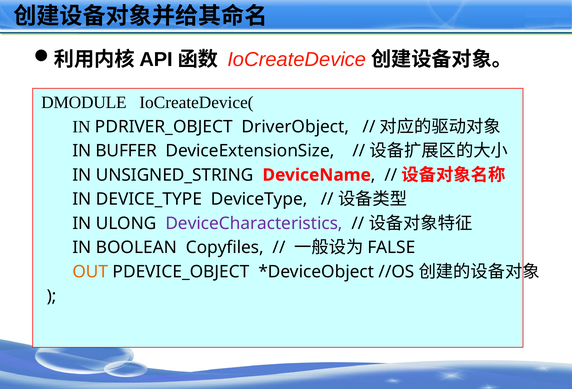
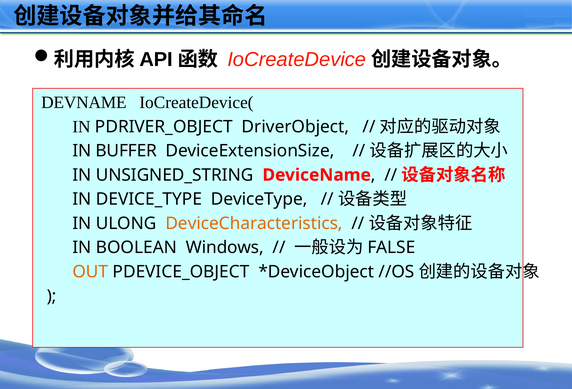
DMODULE: DMODULE -> DEVNAME (84, 102)
DeviceCharacteristics colour: purple -> orange (254, 224)
Copyfiles: Copyfiles -> Windows (225, 248)
